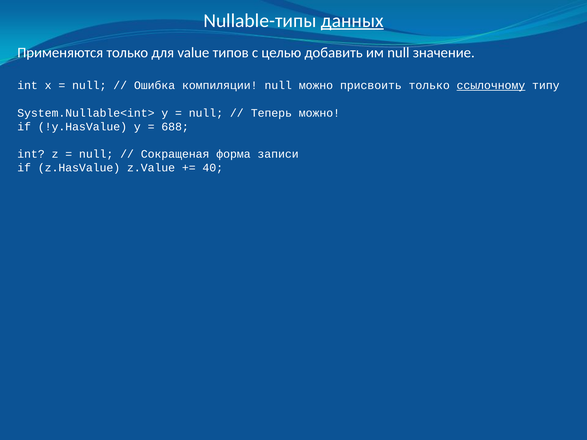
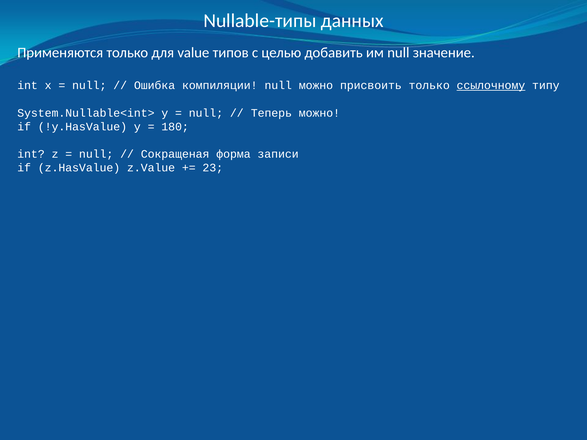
данных underline: present -> none (352, 21)
688: 688 -> 180 (175, 127)
40: 40 -> 23 (213, 168)
